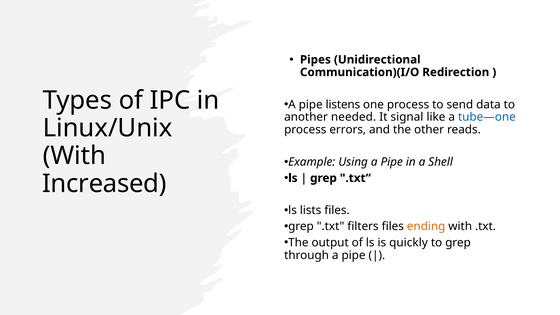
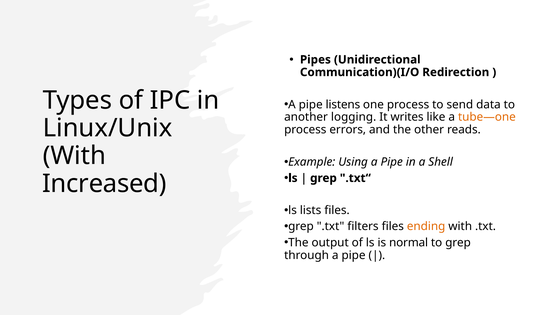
needed: needed -> logging (354, 117)
signal: signal -> writes (407, 117)
tube—one colour: blue -> orange (487, 117)
quickly: quickly -> normal (409, 243)
